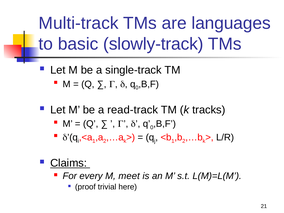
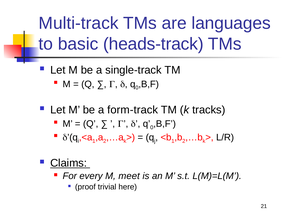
slowly-track: slowly-track -> heads-track (153, 44)
read-track: read-track -> form-track (133, 110)
